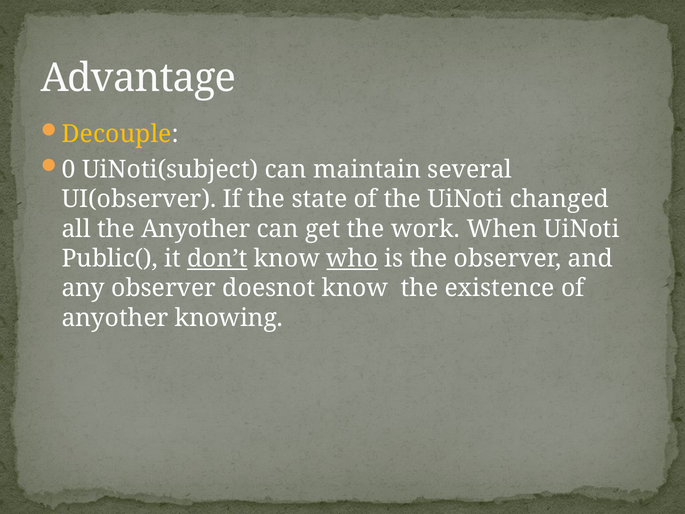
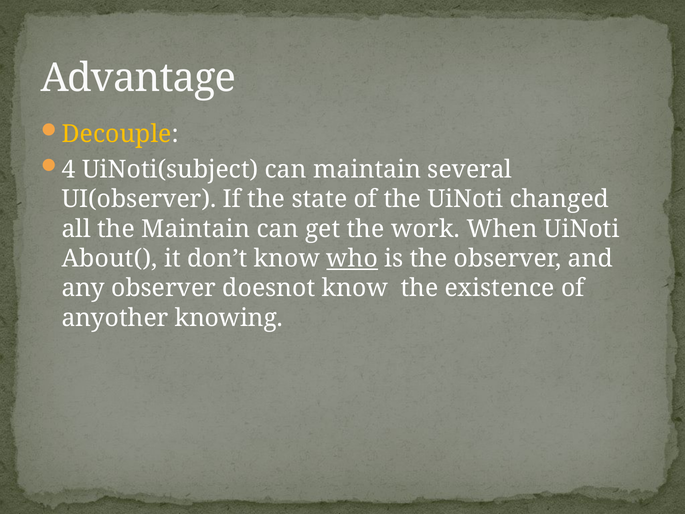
0: 0 -> 4 (69, 169)
the Anyother: Anyother -> Maintain (196, 229)
Public(: Public( -> About( (110, 258)
don’t underline: present -> none (217, 258)
